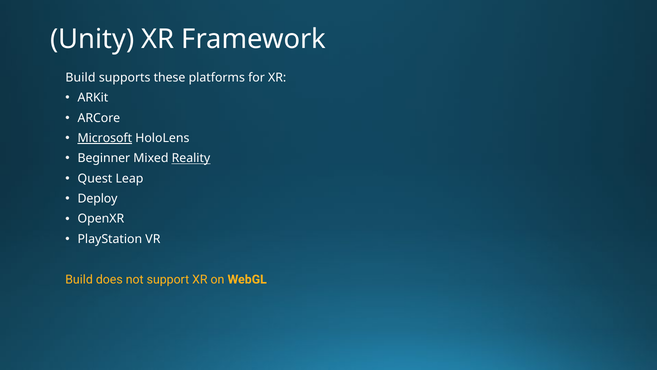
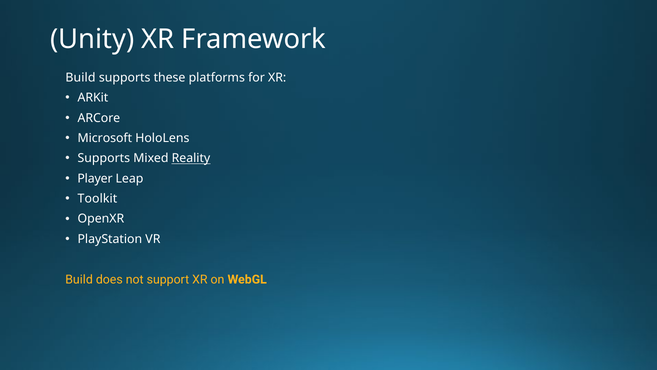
Microsoft underline: present -> none (105, 138)
Beginner: Beginner -> Supports (104, 158)
Quest: Quest -> Player (95, 178)
Deploy: Deploy -> Toolkit (97, 199)
